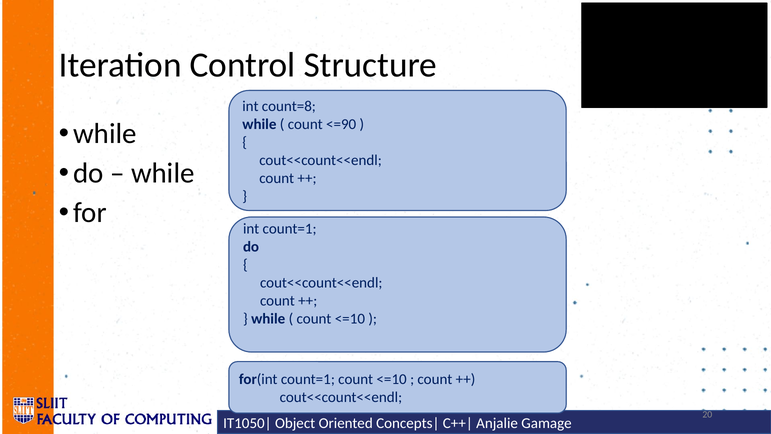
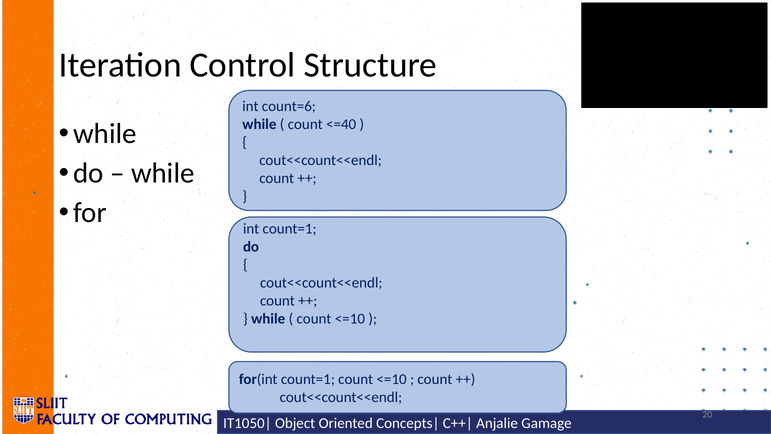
count=8: count=8 -> count=6 (289, 106)
<=90: <=90 -> <=40 (341, 124)
